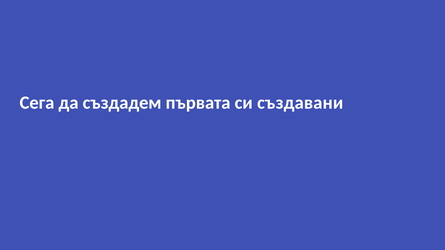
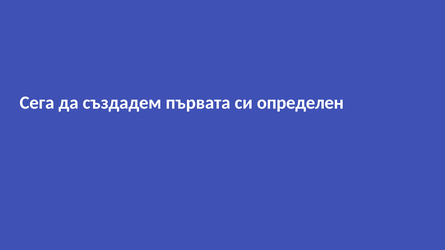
създавани: създавани -> определен (300, 103)
